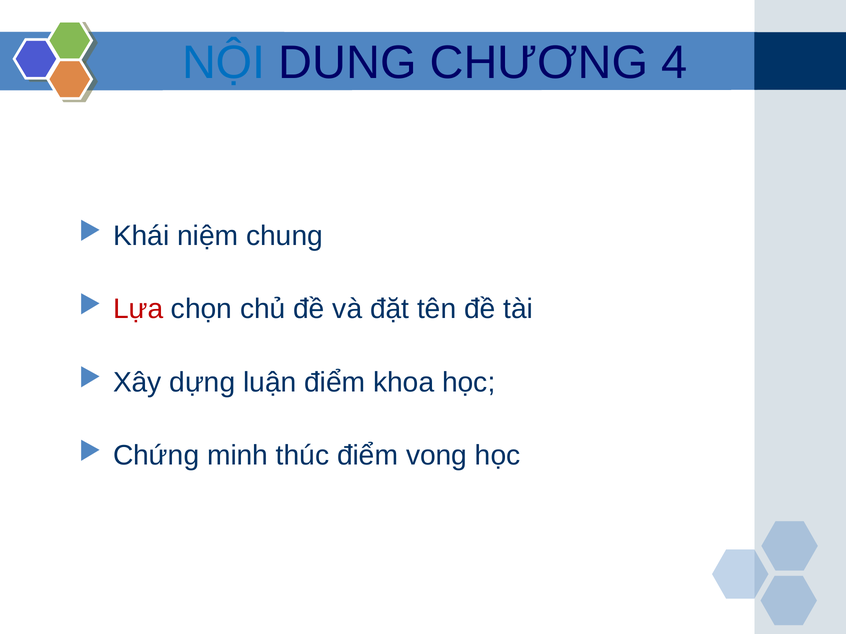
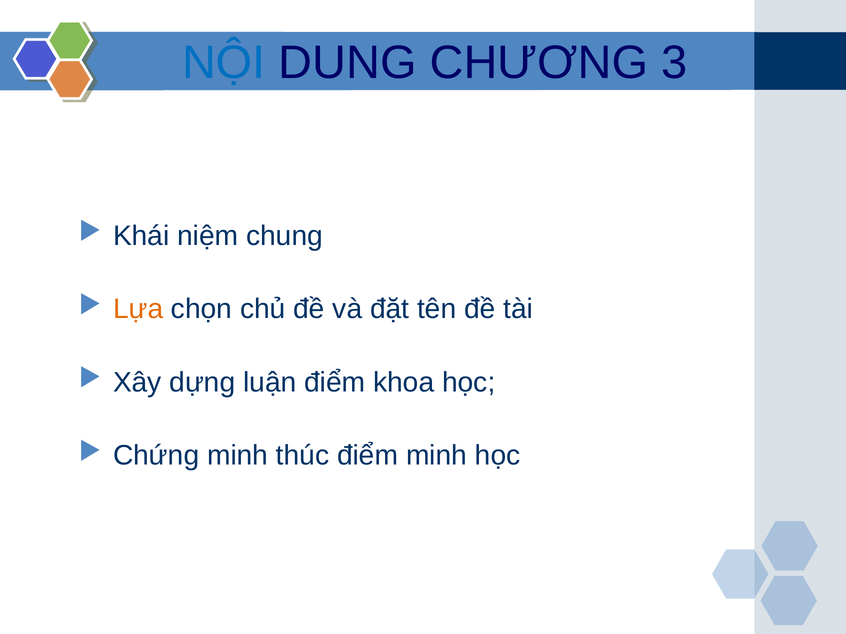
4: 4 -> 3 (674, 63)
Lựa colour: red -> orange (138, 309)
điểm vong: vong -> minh (437, 456)
